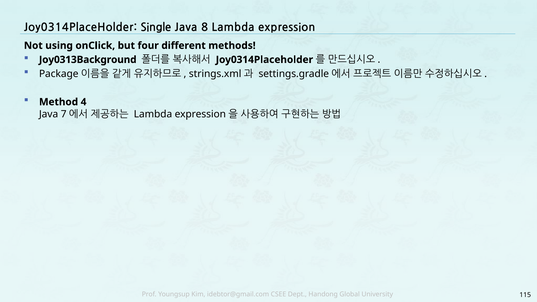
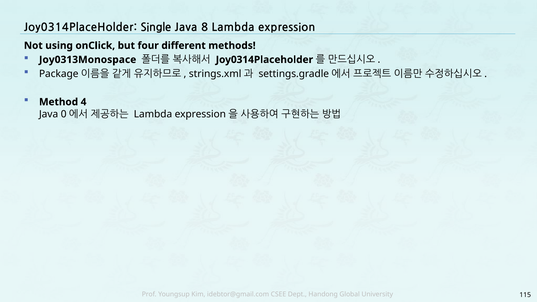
Joy0313Background: Joy0313Background -> Joy0313Monospace (88, 60)
7: 7 -> 0 (64, 114)
